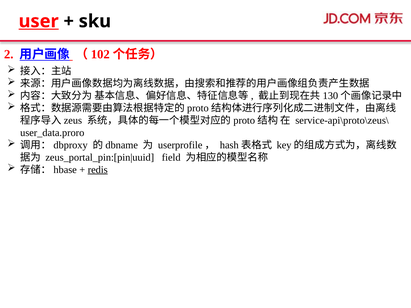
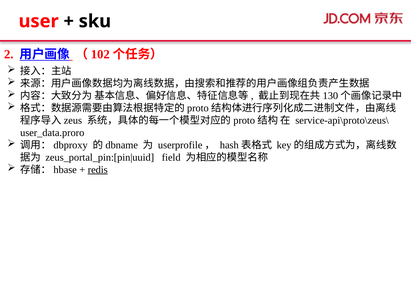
user underline: present -> none (39, 21)
